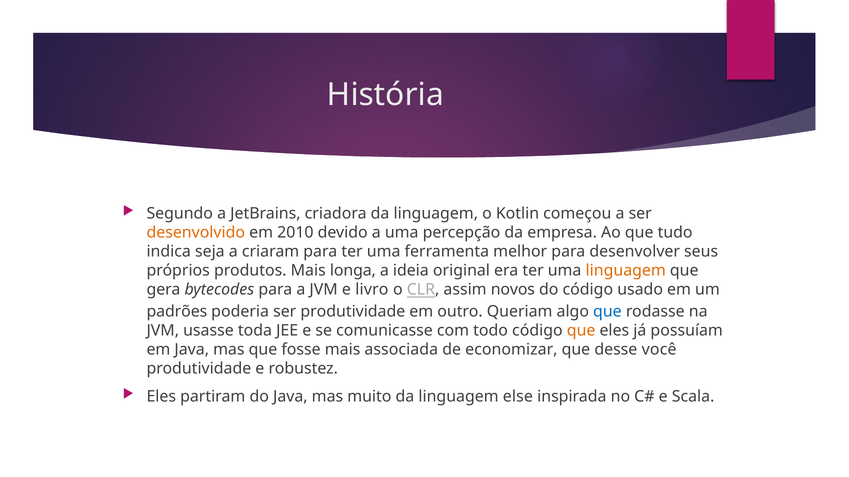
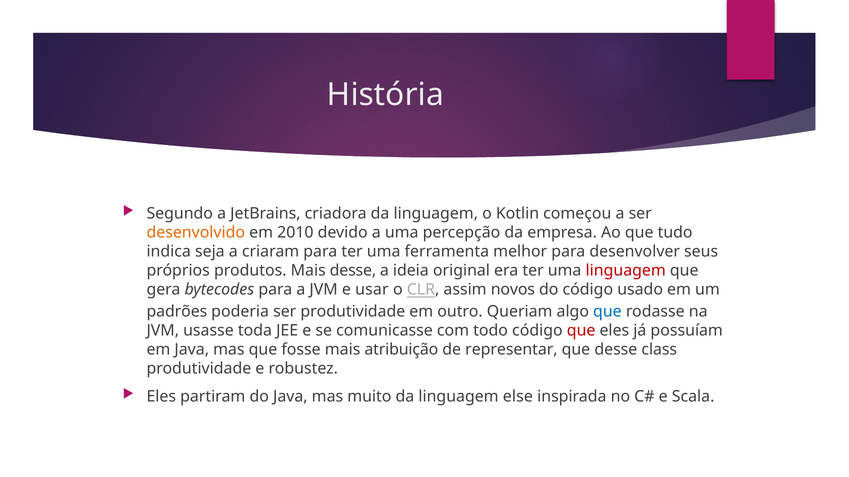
Mais longa: longa -> desse (353, 271)
linguagem colour: orange -> red (626, 271)
livro: livro -> usar (372, 290)
que colour: orange -> red (581, 331)
associada: associada -> atribuição (401, 350)
economizar: economizar -> representar (511, 350)
você: você -> class (659, 350)
